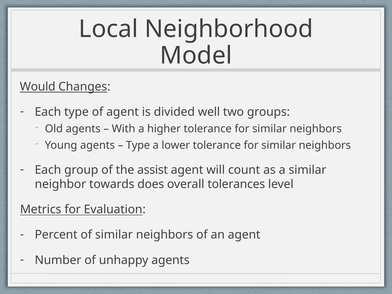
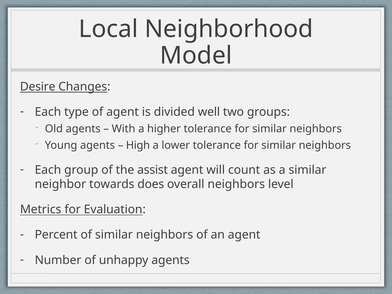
Would: Would -> Desire (38, 87)
Type: Type -> High (138, 145)
overall tolerances: tolerances -> neighbors (236, 184)
